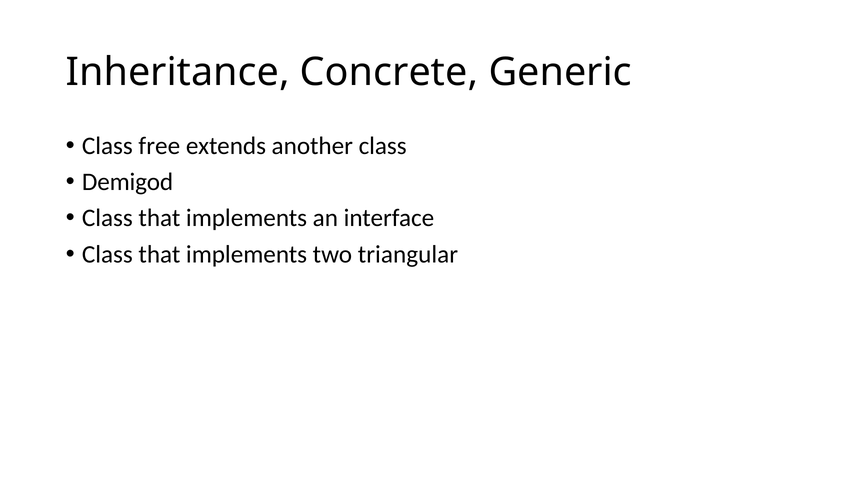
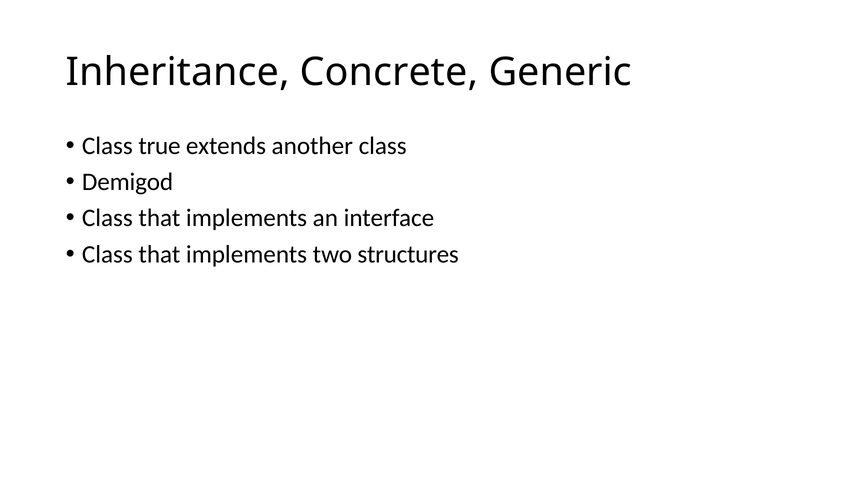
free: free -> true (160, 146)
triangular: triangular -> structures (408, 254)
